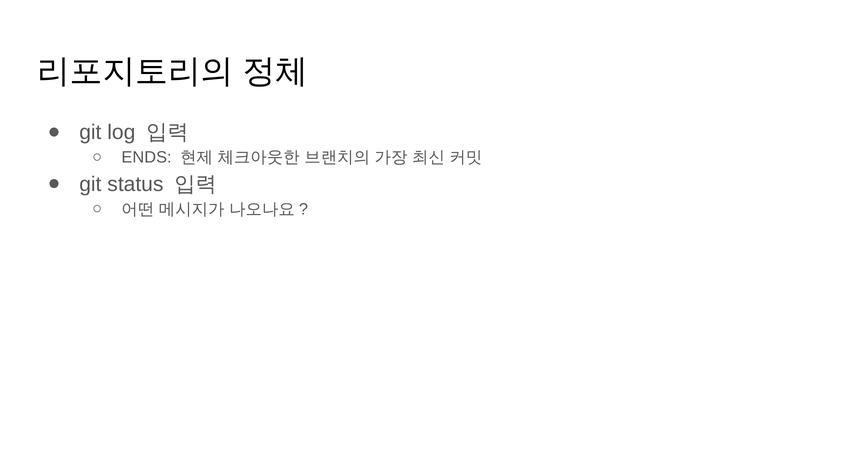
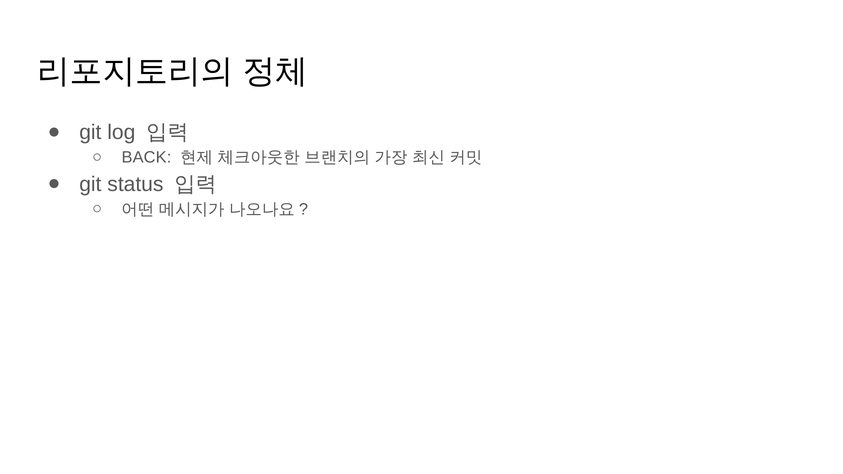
ENDS: ENDS -> BACK (146, 158)
